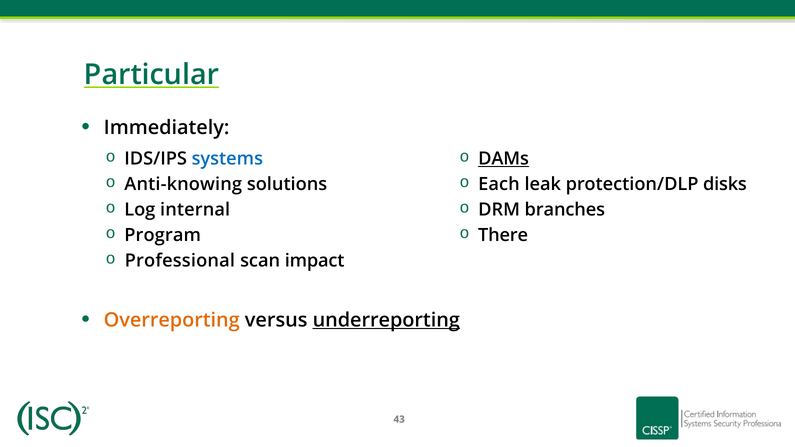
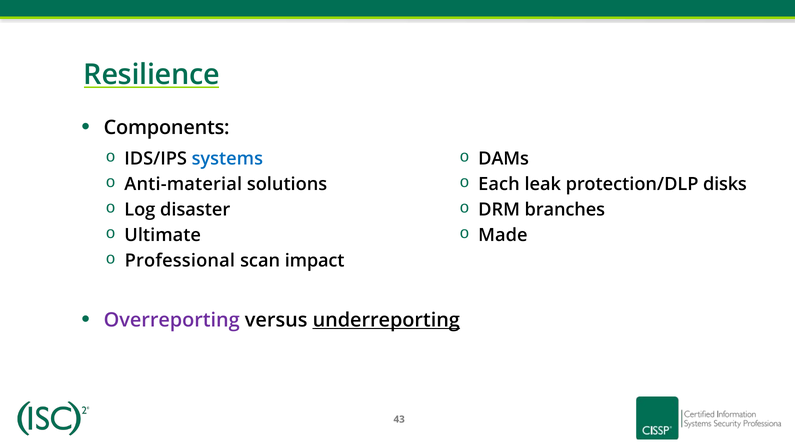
Particular: Particular -> Resilience (152, 75)
Immediately: Immediately -> Components (167, 128)
DAMs underline: present -> none (504, 159)
Anti-knowing: Anti-knowing -> Anti-material (183, 184)
internal: internal -> disaster (195, 210)
Program: Program -> Ultimate (163, 235)
There: There -> Made (503, 235)
Overreporting colour: orange -> purple (172, 320)
